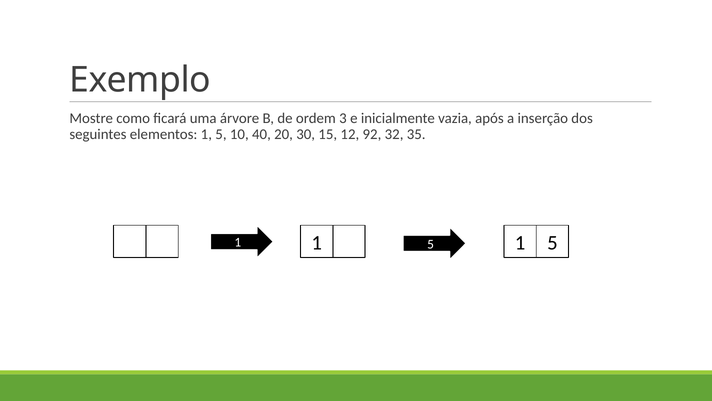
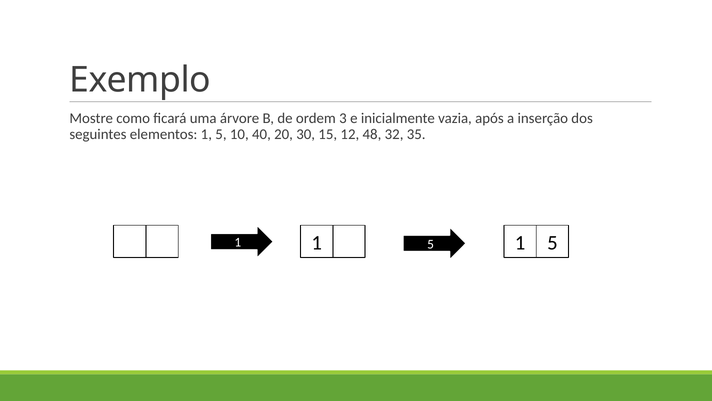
92: 92 -> 48 (372, 134)
